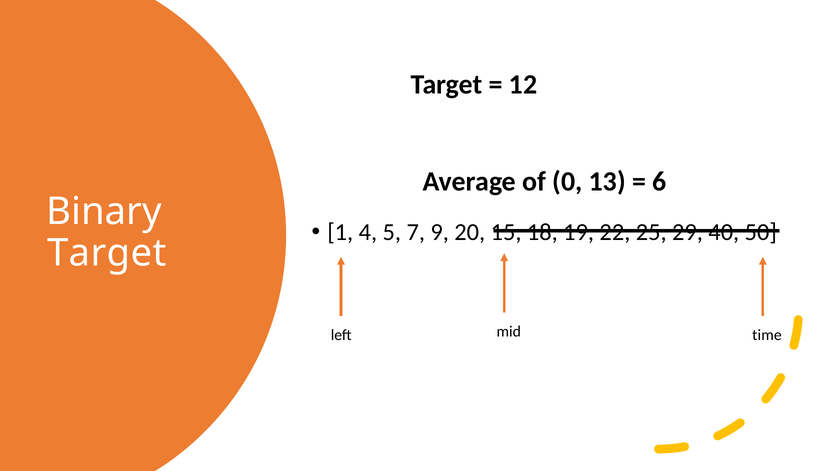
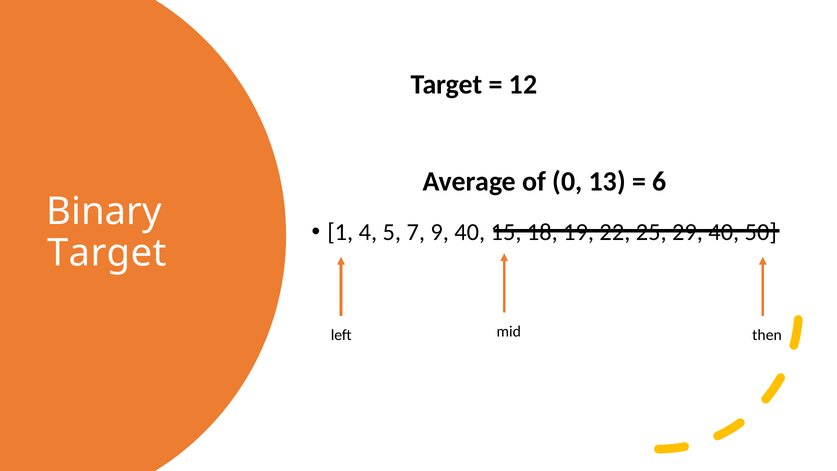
9 20: 20 -> 40 (470, 232)
time: time -> then (767, 335)
